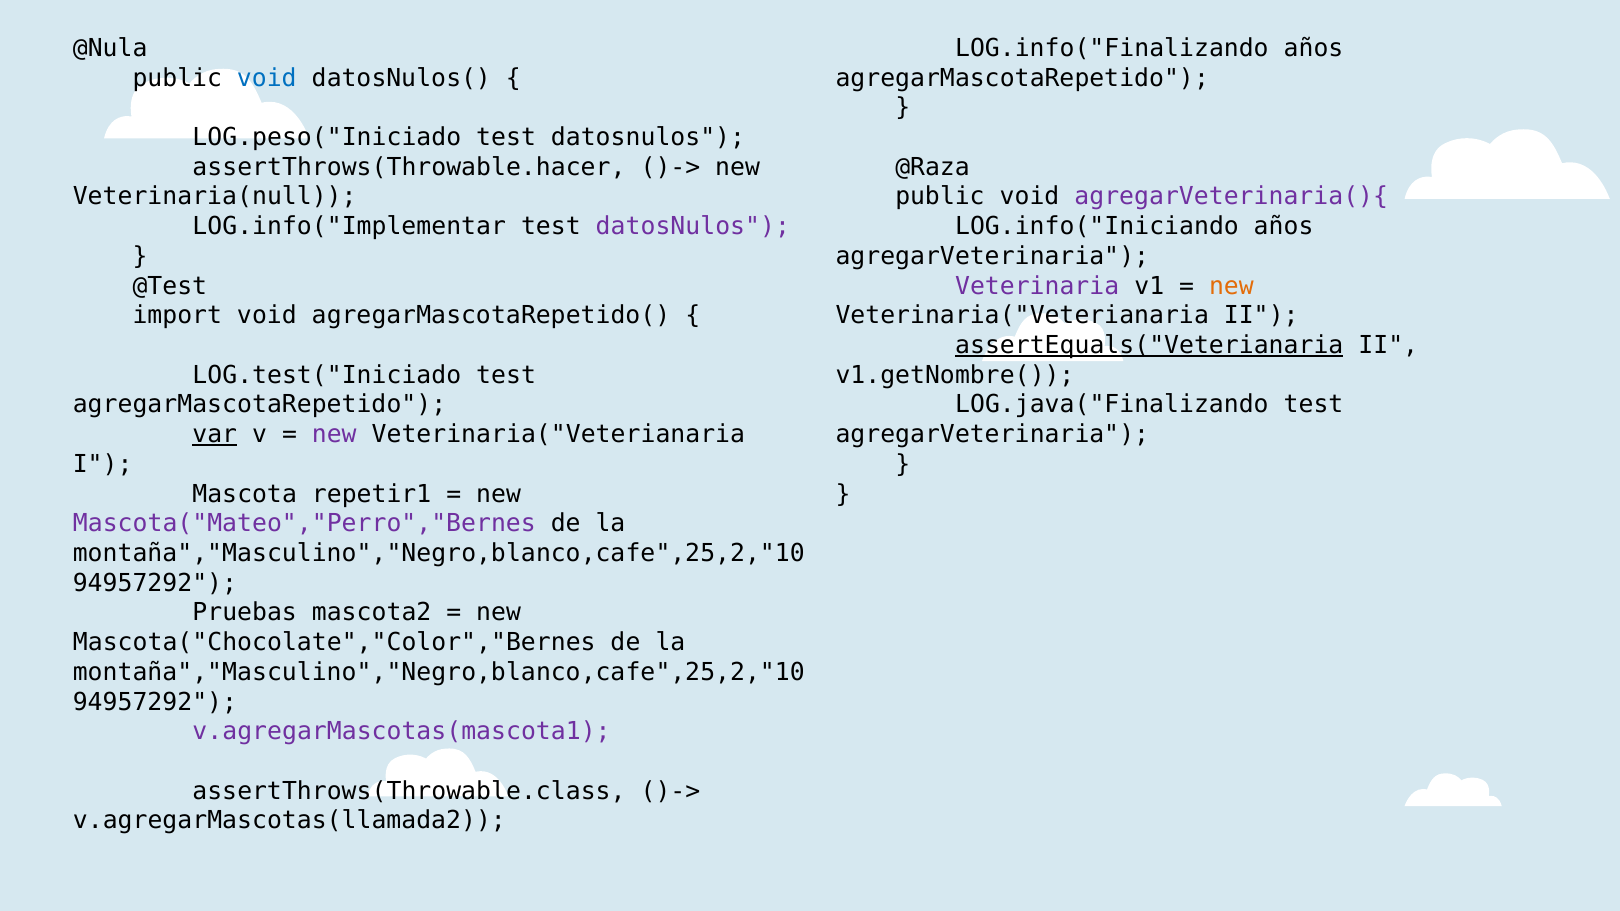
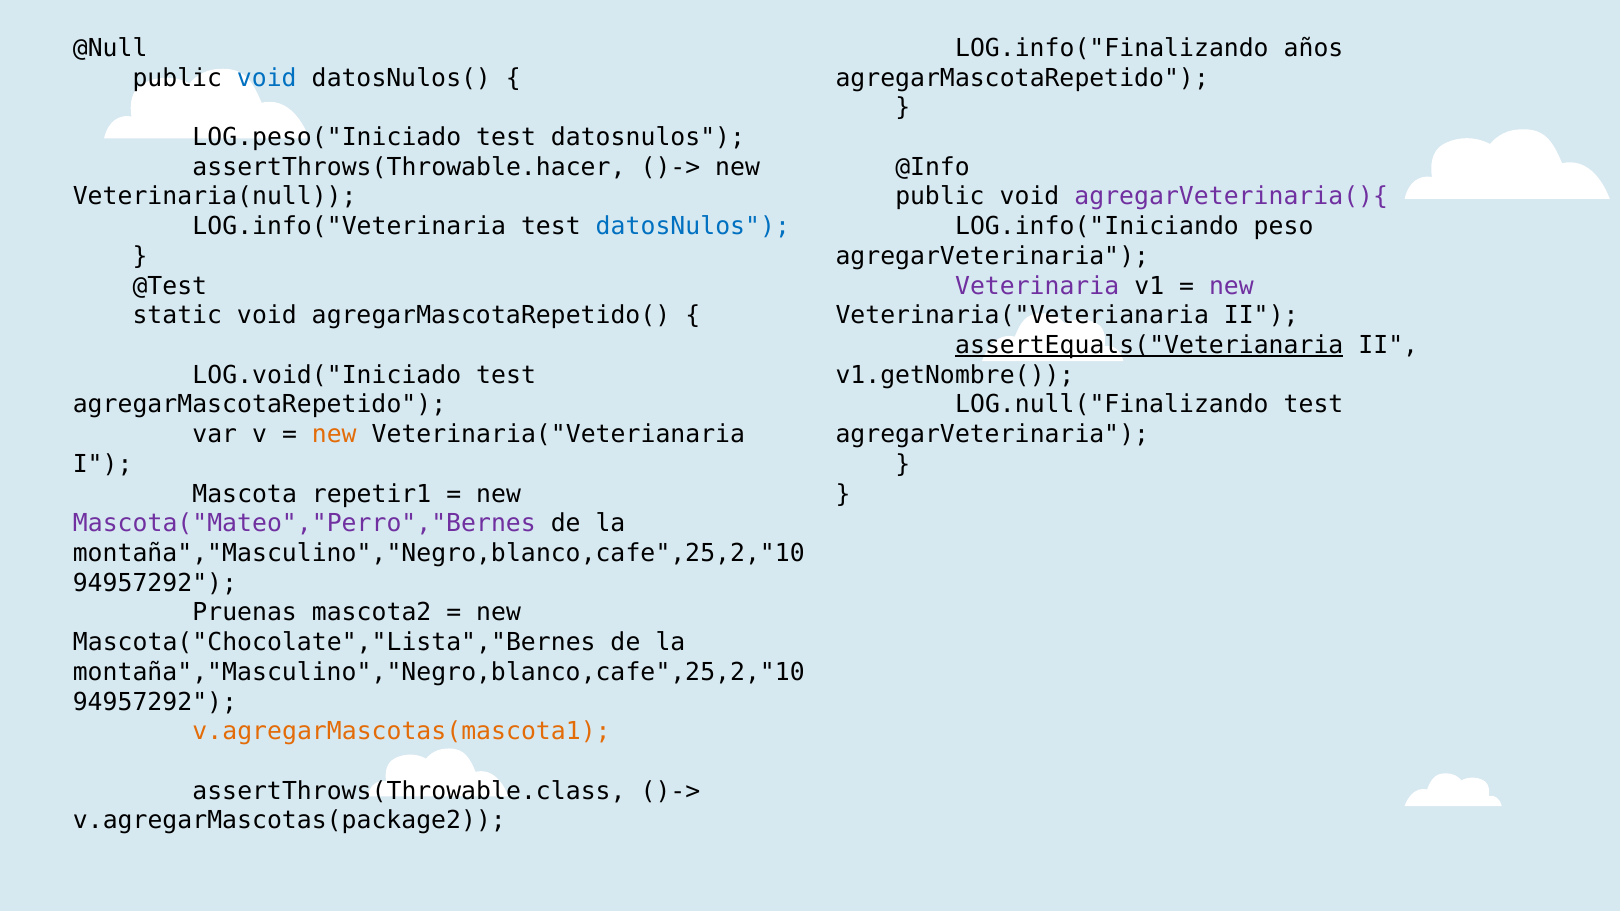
@Nula: @Nula -> @Null (110, 48)
@Raza: @Raza -> @Info (933, 167)
LOG.info("Implementar: LOG.info("Implementar -> LOG.info("Veterinaria (349, 227)
datosNulos colour: purple -> blue (693, 227)
LOG.info("Iniciando años: años -> peso (1284, 227)
new colour: orange -> purple (1231, 286)
import: import -> static (177, 316)
LOG.test("Iniciado: LOG.test("Iniciado -> LOG.void("Iniciado (327, 375)
LOG.java("Finalizando: LOG.java("Finalizando -> LOG.null("Finalizando (1112, 405)
var underline: present -> none (215, 435)
new colour: purple -> orange (334, 435)
Pruebas: Pruebas -> Pruenas (245, 613)
Mascota("Chocolate","Color","Bernes: Mascota("Chocolate","Color","Bernes -> Mascota("Chocolate","Lista","Bernes (334, 643)
v.agregarMascotas(mascota1 colour: purple -> orange (402, 732)
v.agregarMascotas(llamada2: v.agregarMascotas(llamada2 -> v.agregarMascotas(package2 (289, 821)
